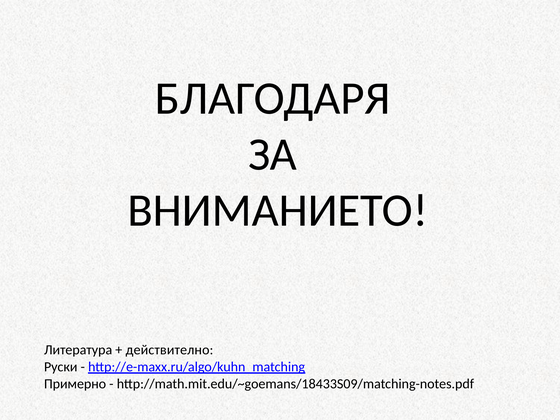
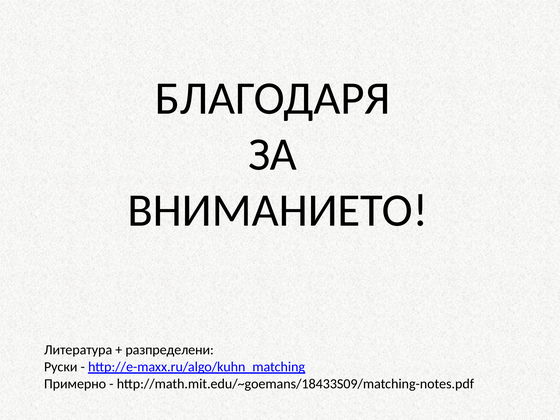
действително: действително -> разпределени (170, 350)
